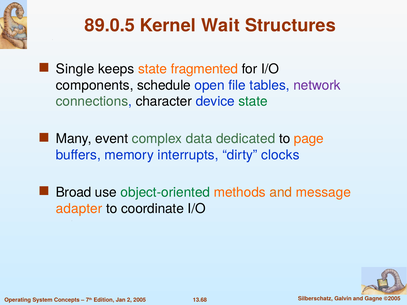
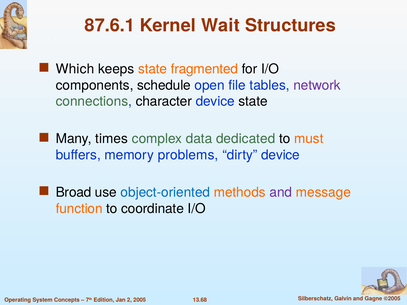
89.0.5: 89.0.5 -> 87.6.1 (110, 26)
Single: Single -> Which (75, 69)
state colour: green -> black (253, 102)
event: event -> times (112, 139)
page: page -> must (309, 139)
interrupts: interrupts -> problems (188, 155)
dirty clocks: clocks -> device (280, 155)
object-oriented colour: green -> blue (165, 192)
and colour: orange -> purple (281, 192)
adapter: adapter -> function (79, 209)
